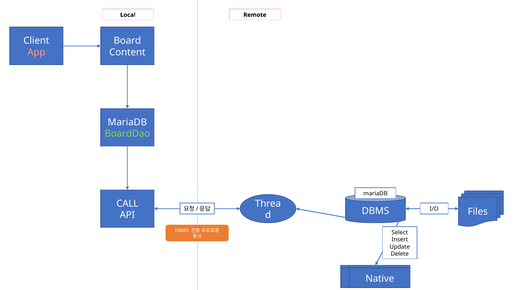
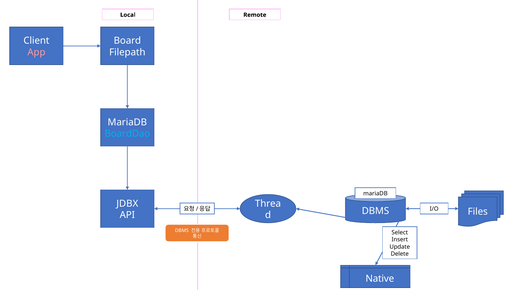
Content: Content -> Filepath (127, 52)
BoardDao colour: light green -> light blue (127, 134)
CALL: CALL -> JDBX (127, 203)
